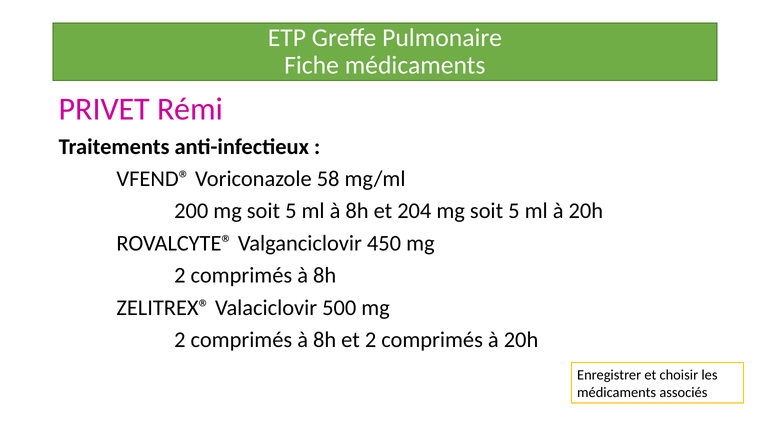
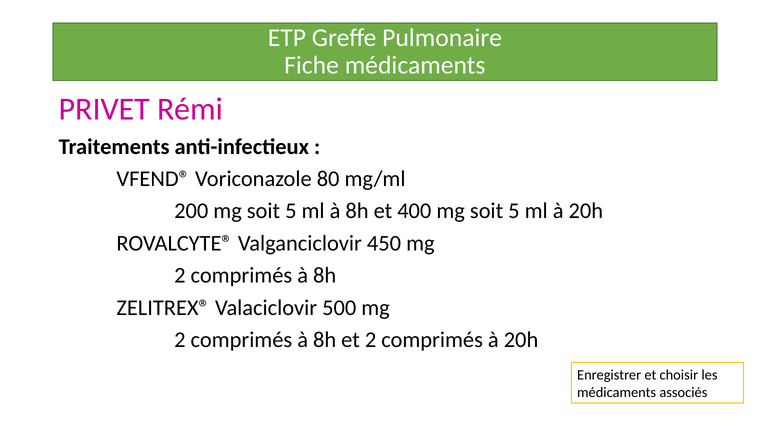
58: 58 -> 80 (328, 179)
204: 204 -> 400 (414, 211)
